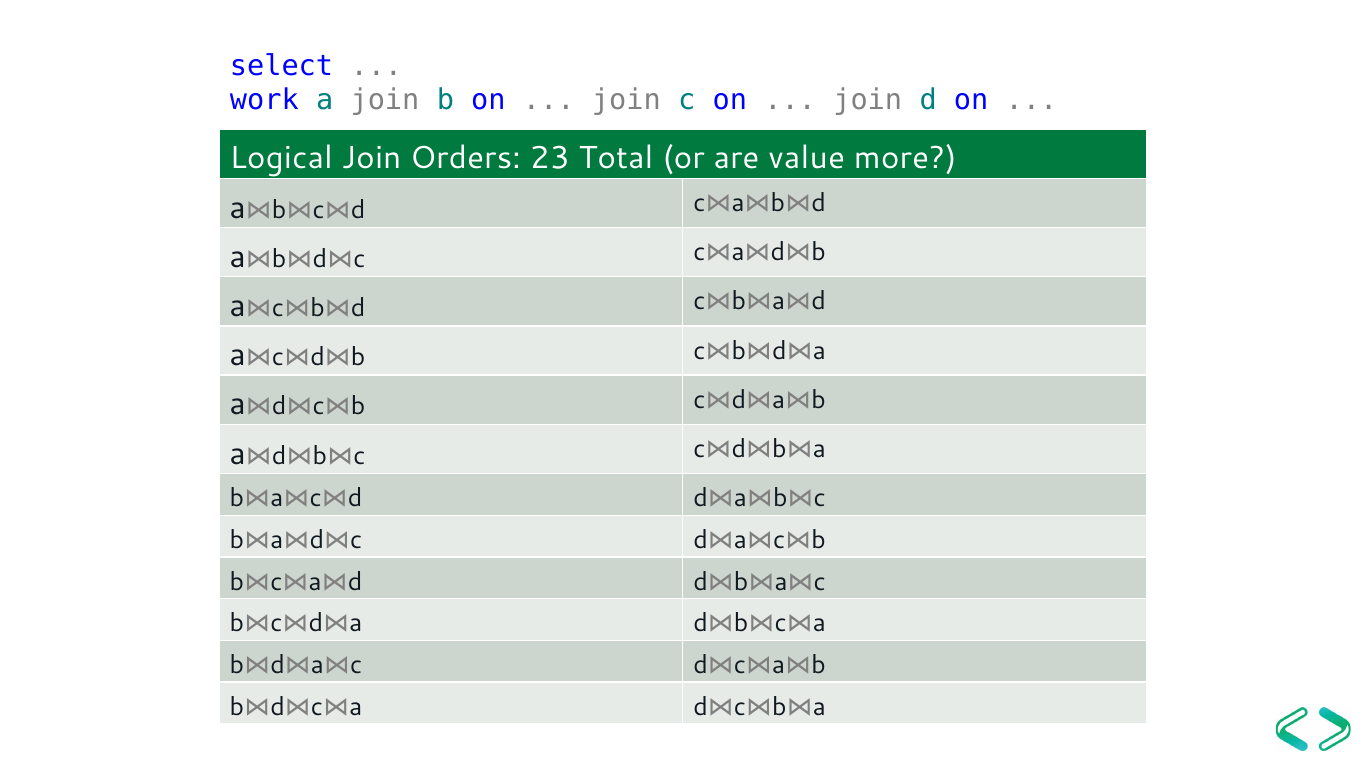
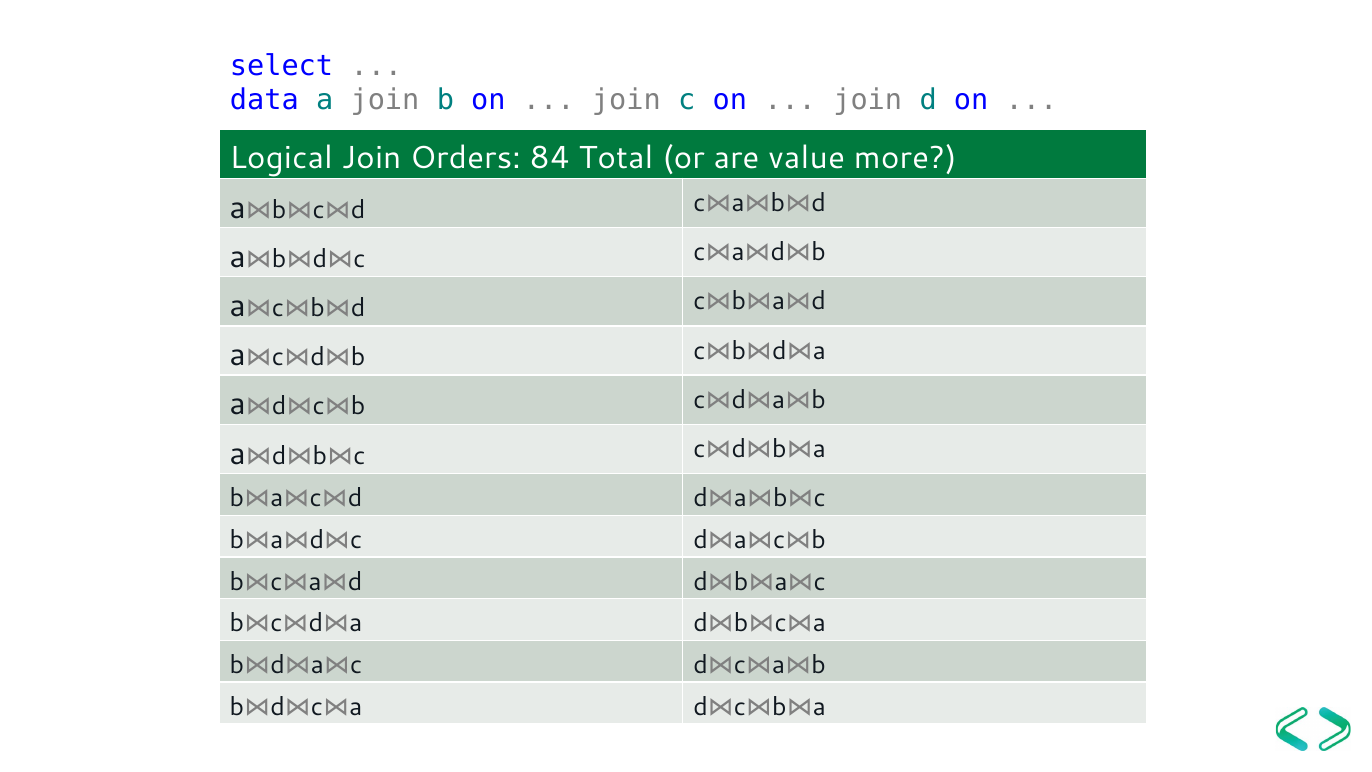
work: work -> data (264, 100)
23: 23 -> 84 (550, 158)
